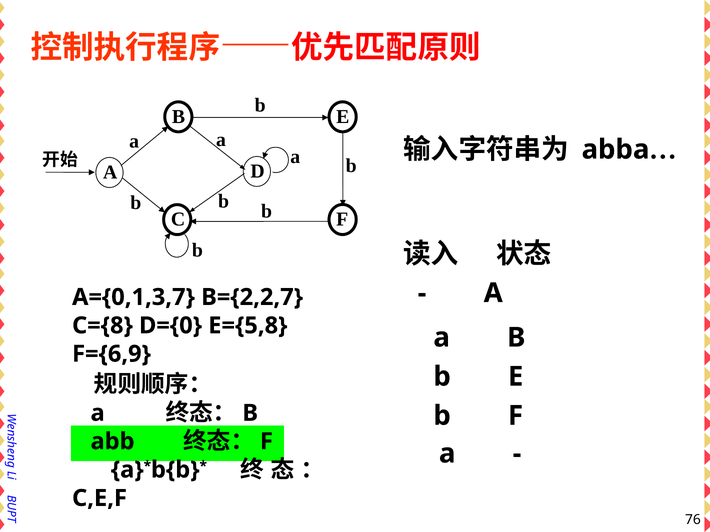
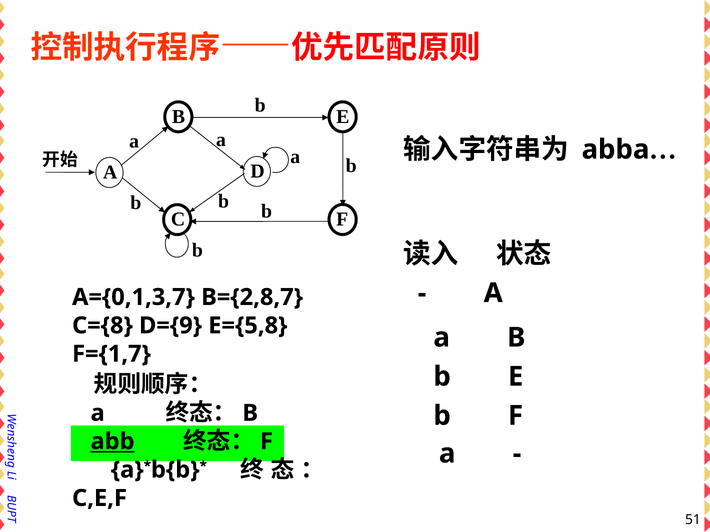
B={2,2,7: B={2,2,7 -> B={2,8,7 (252, 297)
D={0: D={0 -> D={9 (171, 326)
F={6,9: F={6,9 -> F={1,7 (111, 354)
abb underline: none -> present (113, 442)
76: 76 -> 51 (693, 520)
